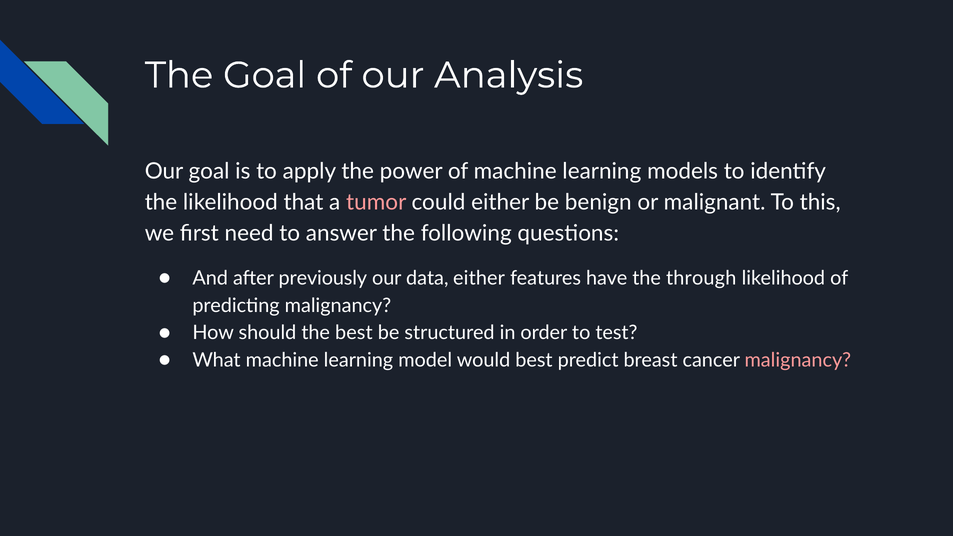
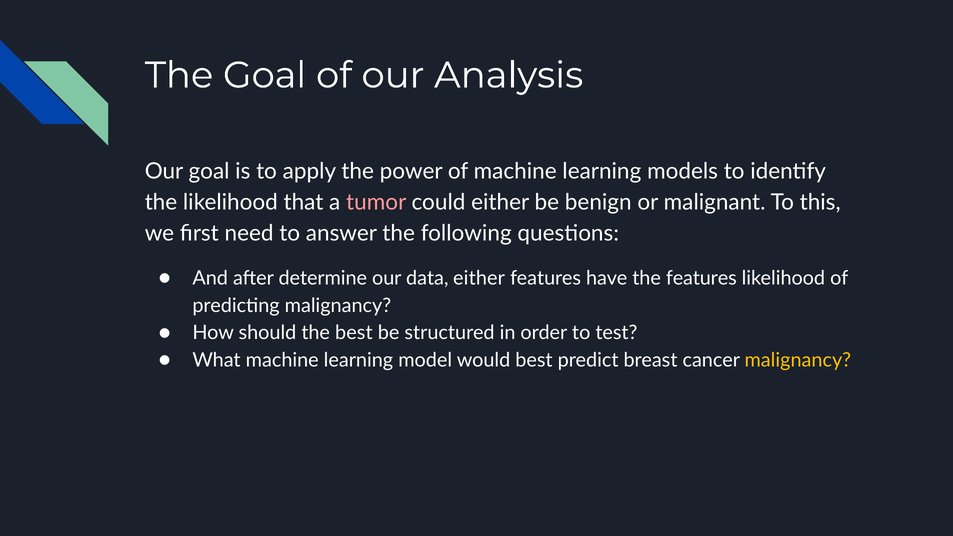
previously: previously -> determine (323, 278)
the through: through -> features (701, 278)
malignancy colour: pink -> yellow (798, 360)
